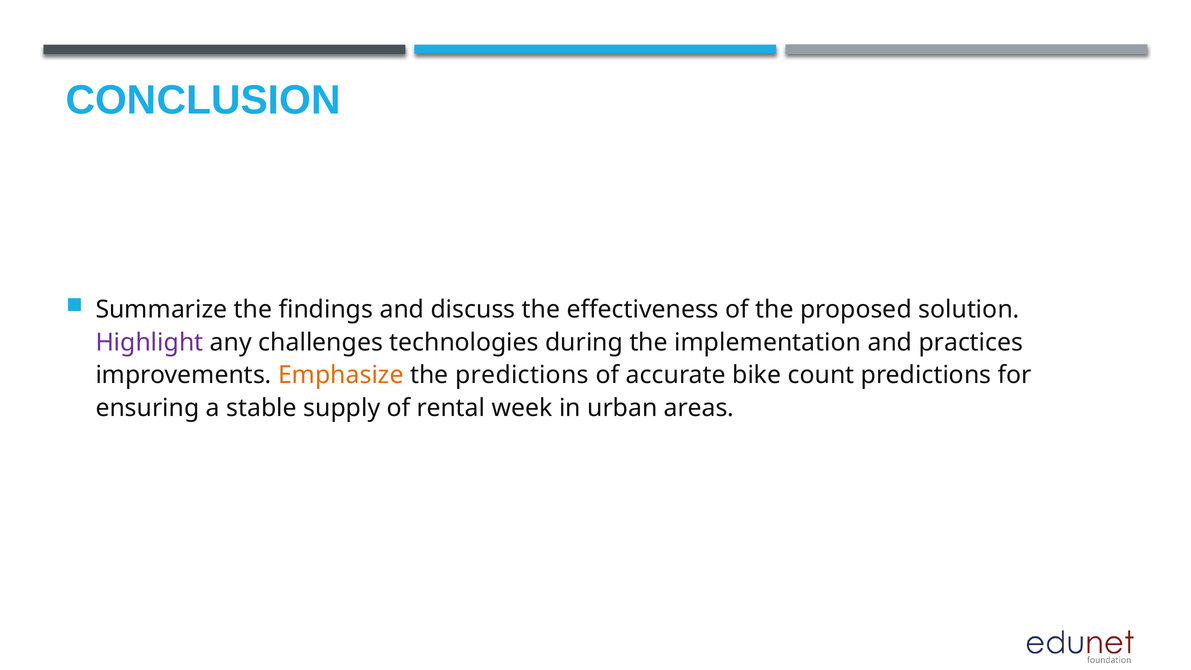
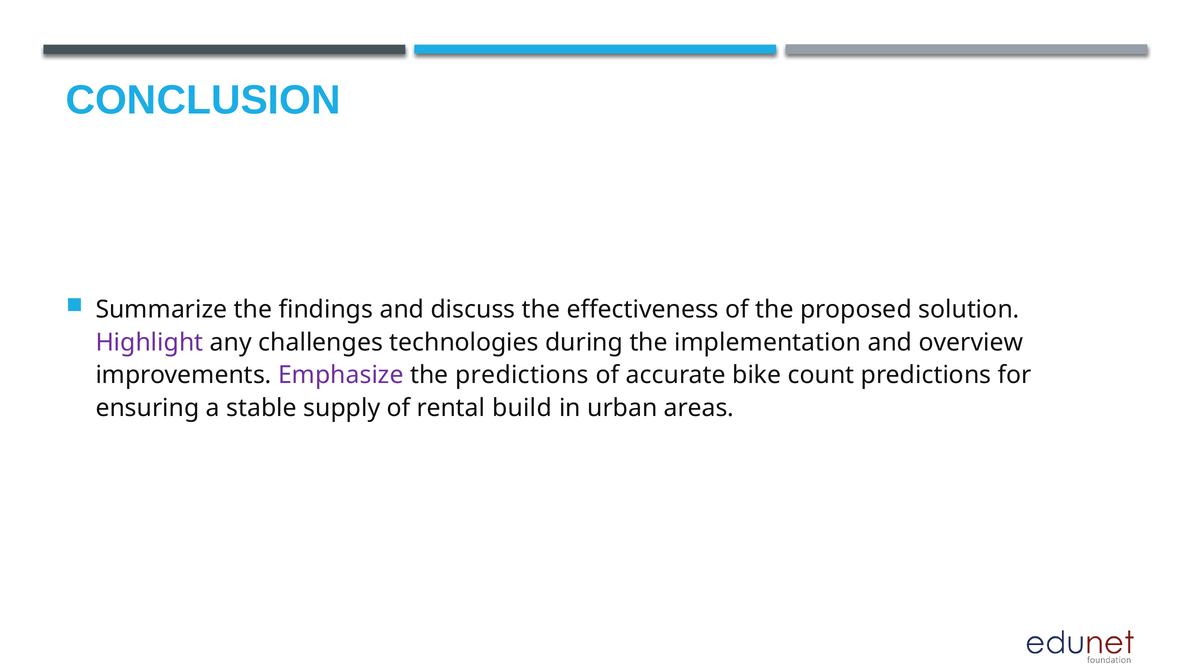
practices: practices -> overview (971, 342)
Emphasize colour: orange -> purple (341, 375)
week: week -> build (522, 408)
